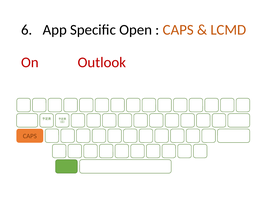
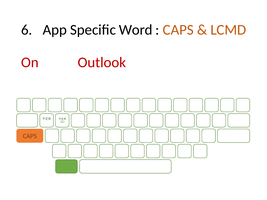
Open: Open -> Word (136, 30)
